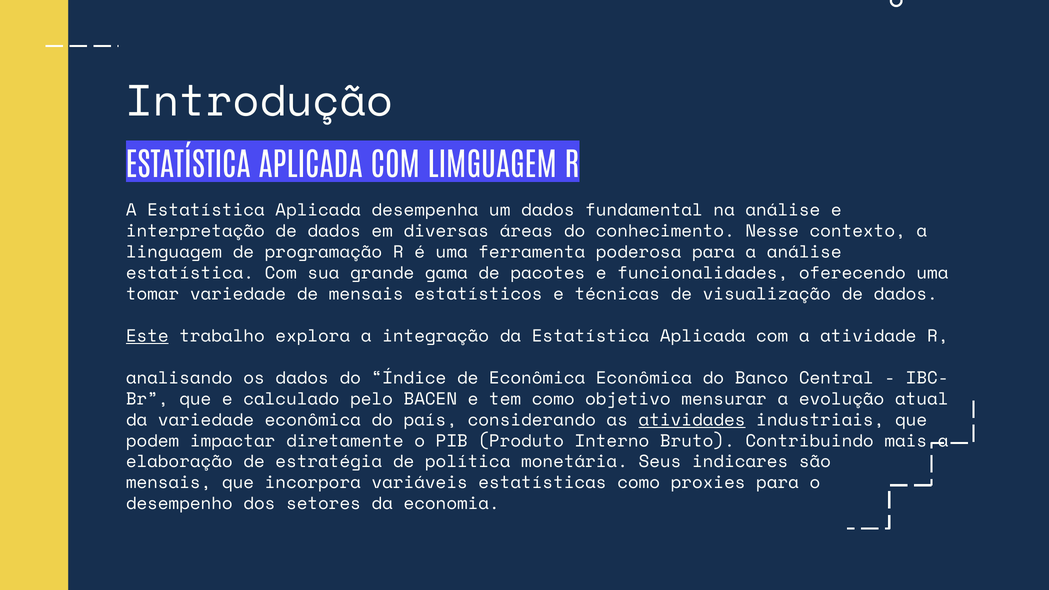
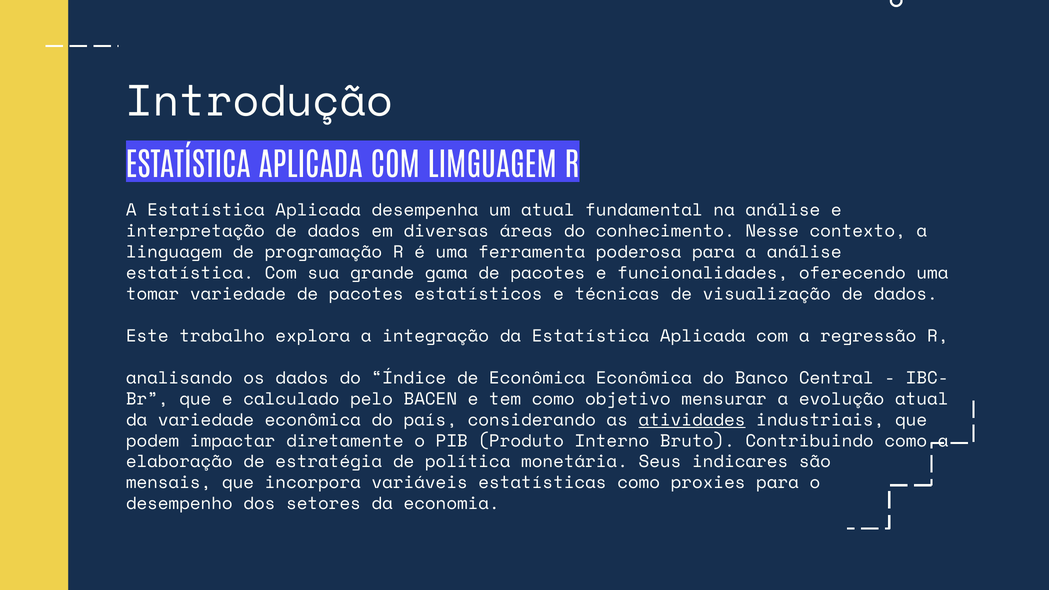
um dados: dados -> atual (548, 210)
variedade de mensais: mensais -> pacotes (366, 294)
Este underline: present -> none (147, 336)
atividade: atividade -> regressão (868, 336)
Contribuindo mais: mais -> como (906, 441)
